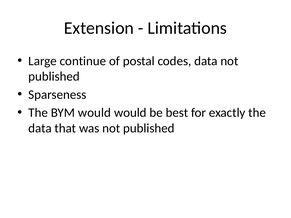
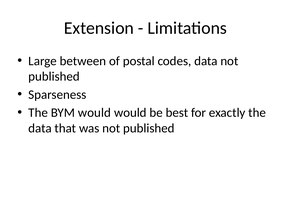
continue: continue -> between (83, 61)
